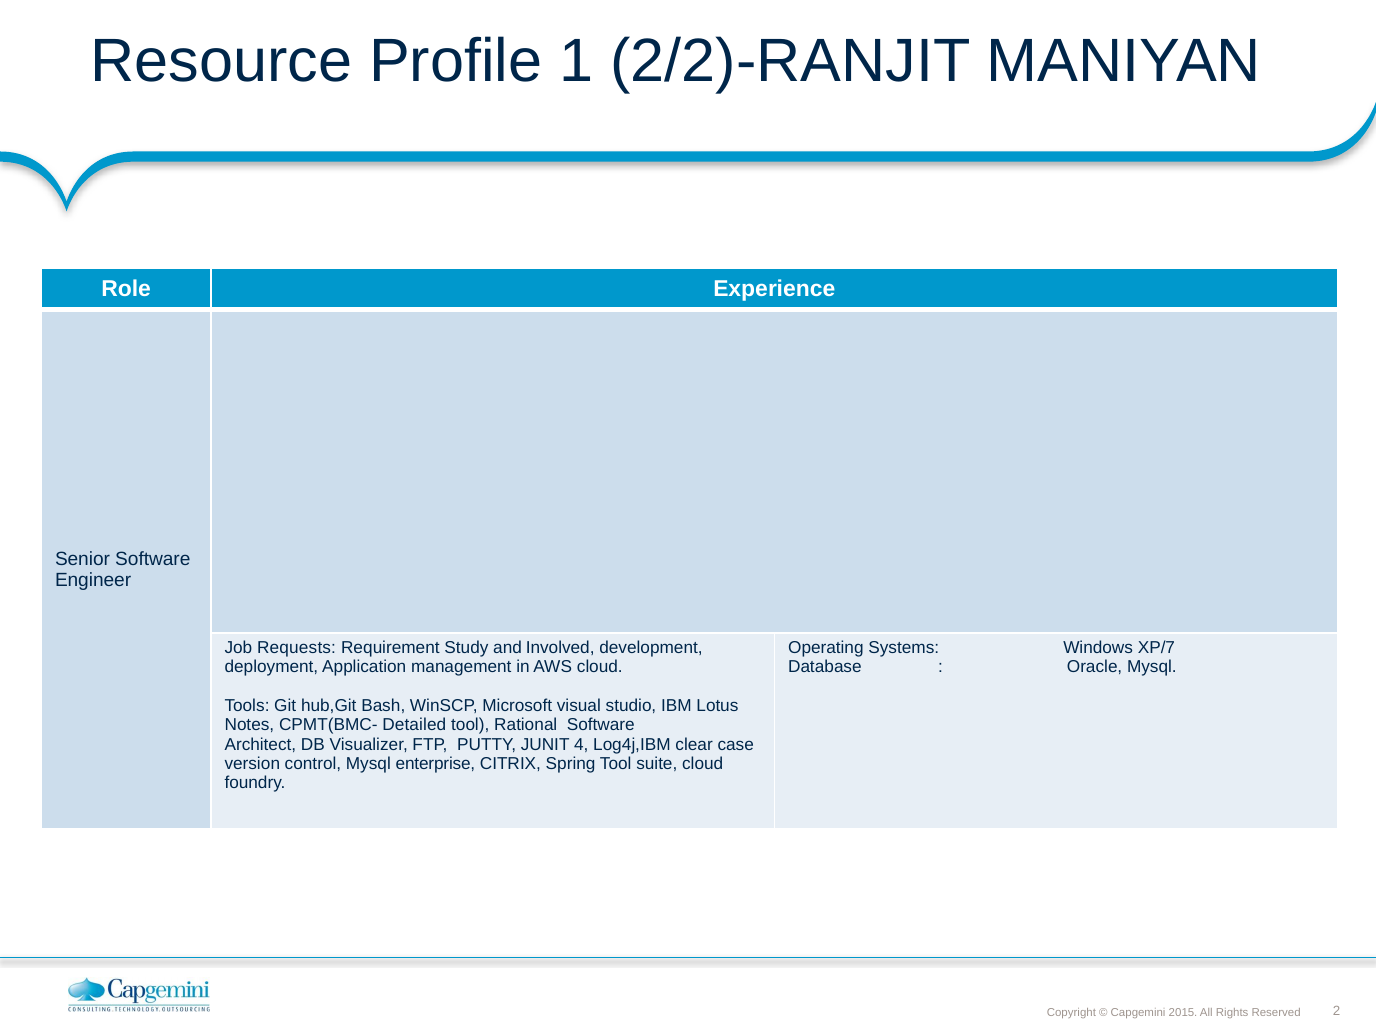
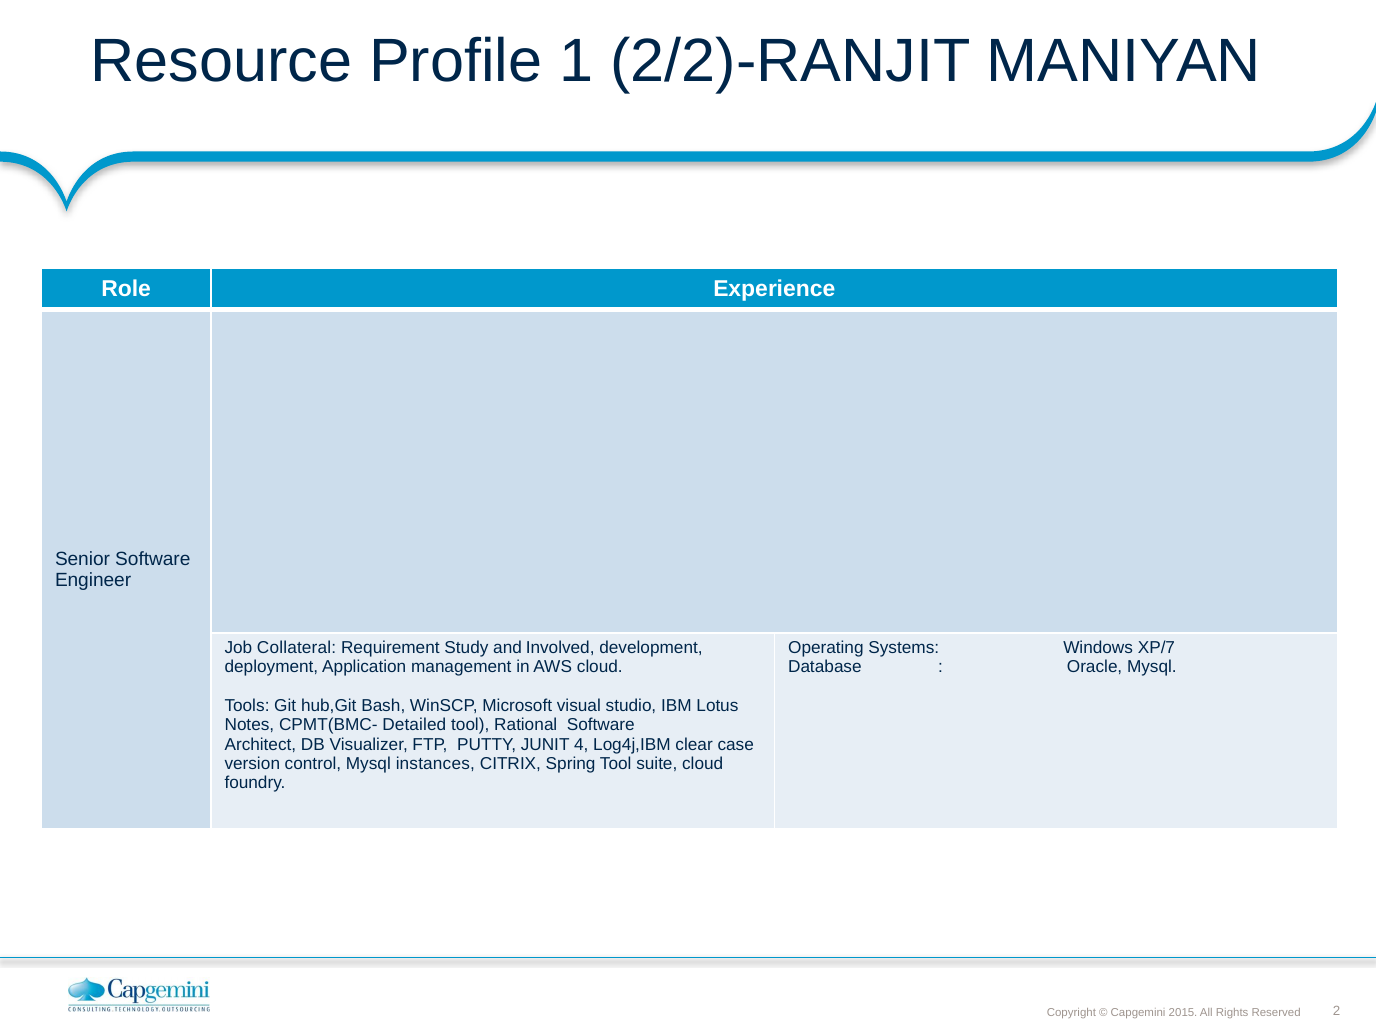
Requests: Requests -> Collateral (297, 648)
enterprise: enterprise -> instances (435, 764)
